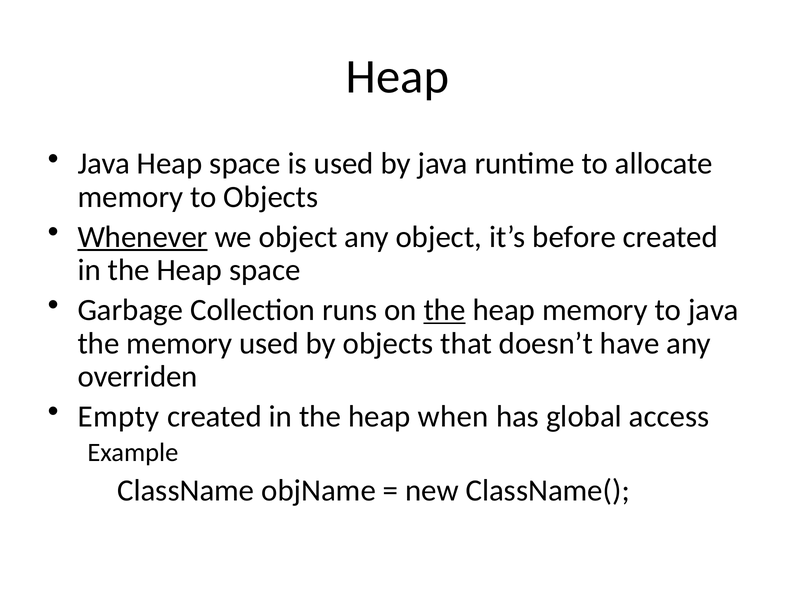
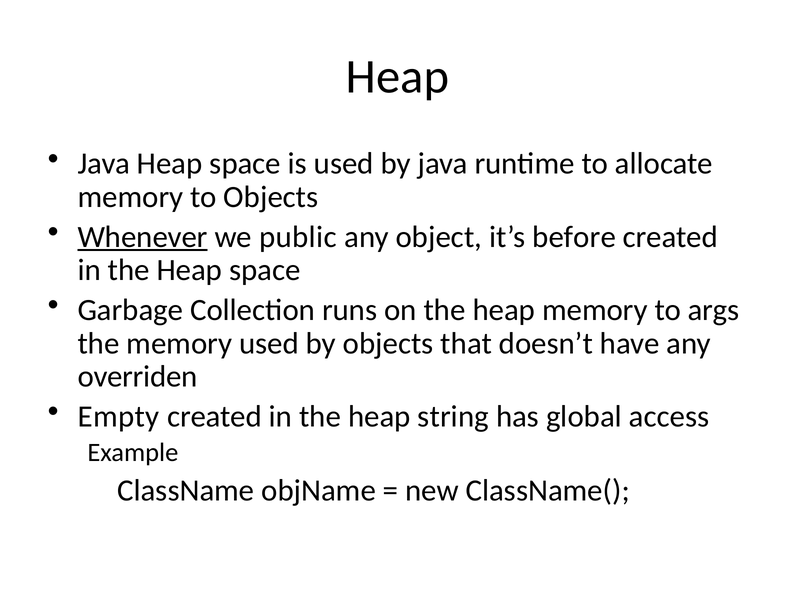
we object: object -> public (298, 237)
the underline: present -> none (445, 310)
to java: java -> args (714, 310)
when: when -> string (453, 417)
